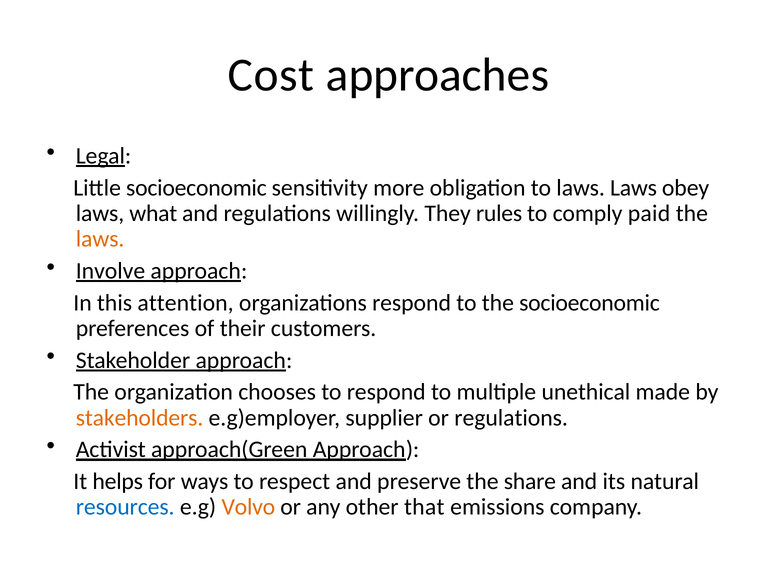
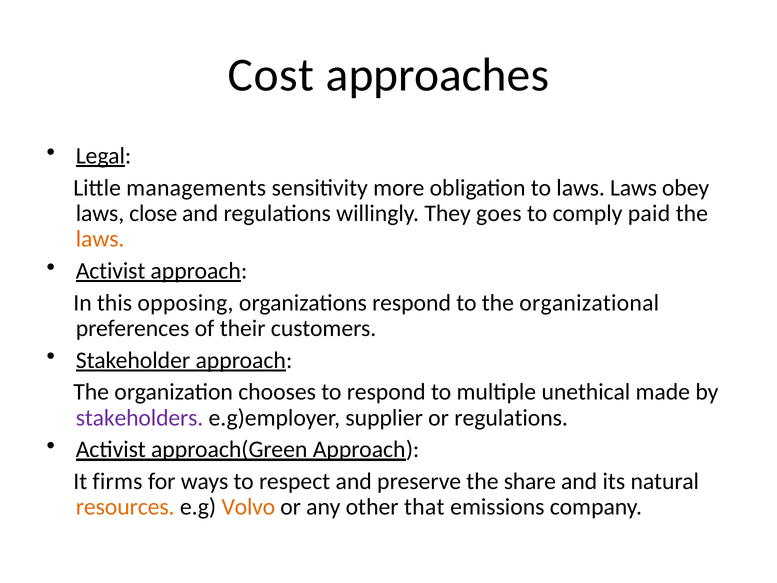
Little socioeconomic: socioeconomic -> managements (196, 188)
what: what -> close (153, 213)
rules: rules -> goes (499, 213)
Involve: Involve -> Activist (111, 271)
attention: attention -> opposing (185, 303)
the socioeconomic: socioeconomic -> organizational (589, 303)
stakeholders colour: orange -> purple (140, 418)
helps: helps -> firms (117, 481)
resources colour: blue -> orange (125, 507)
